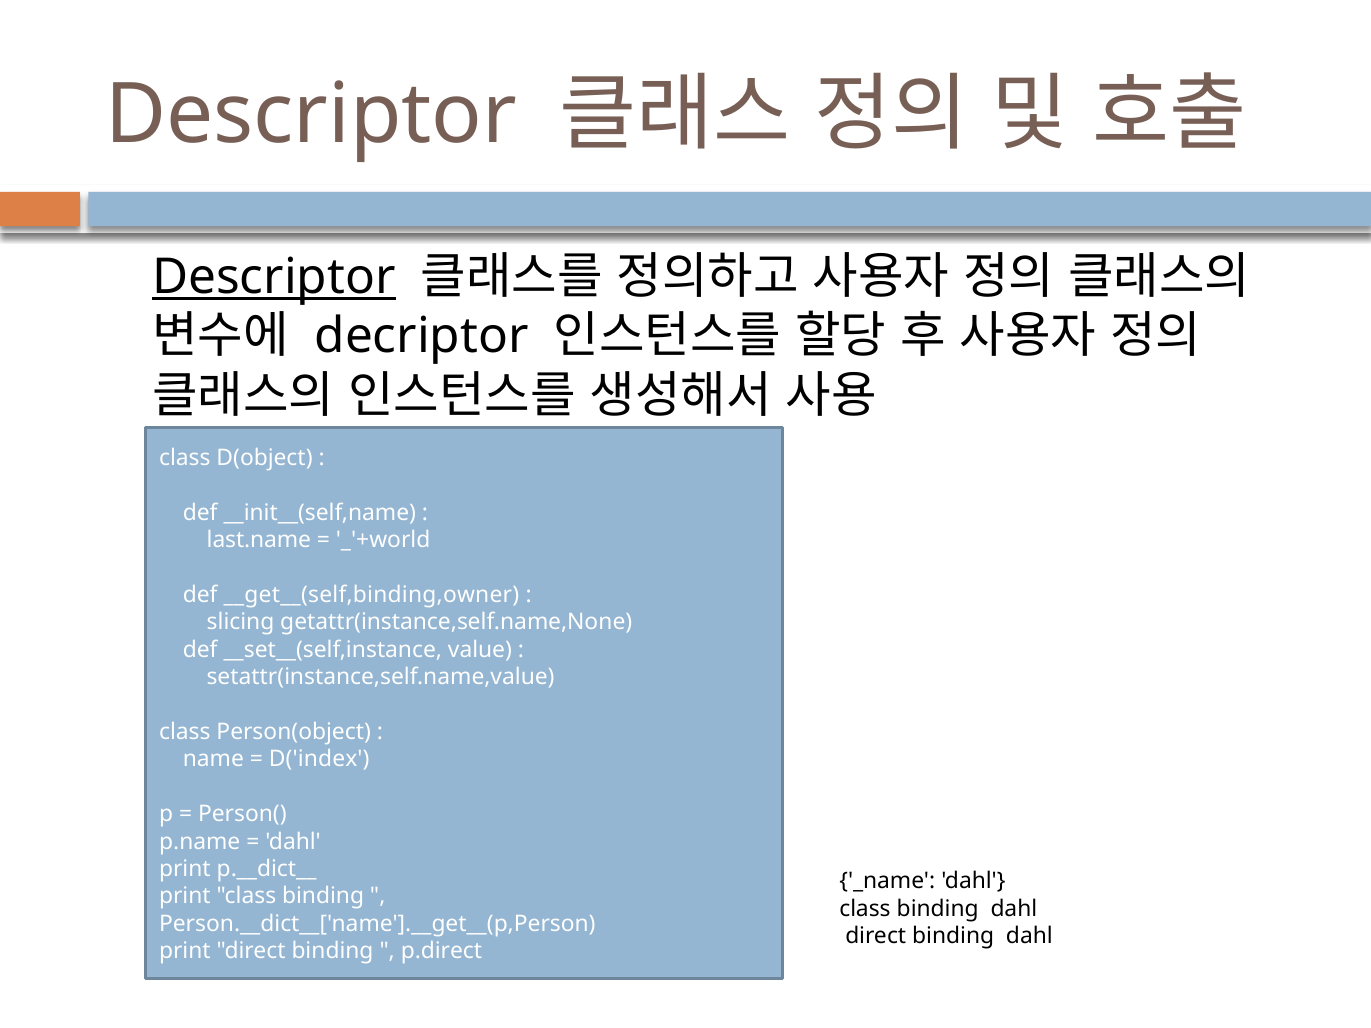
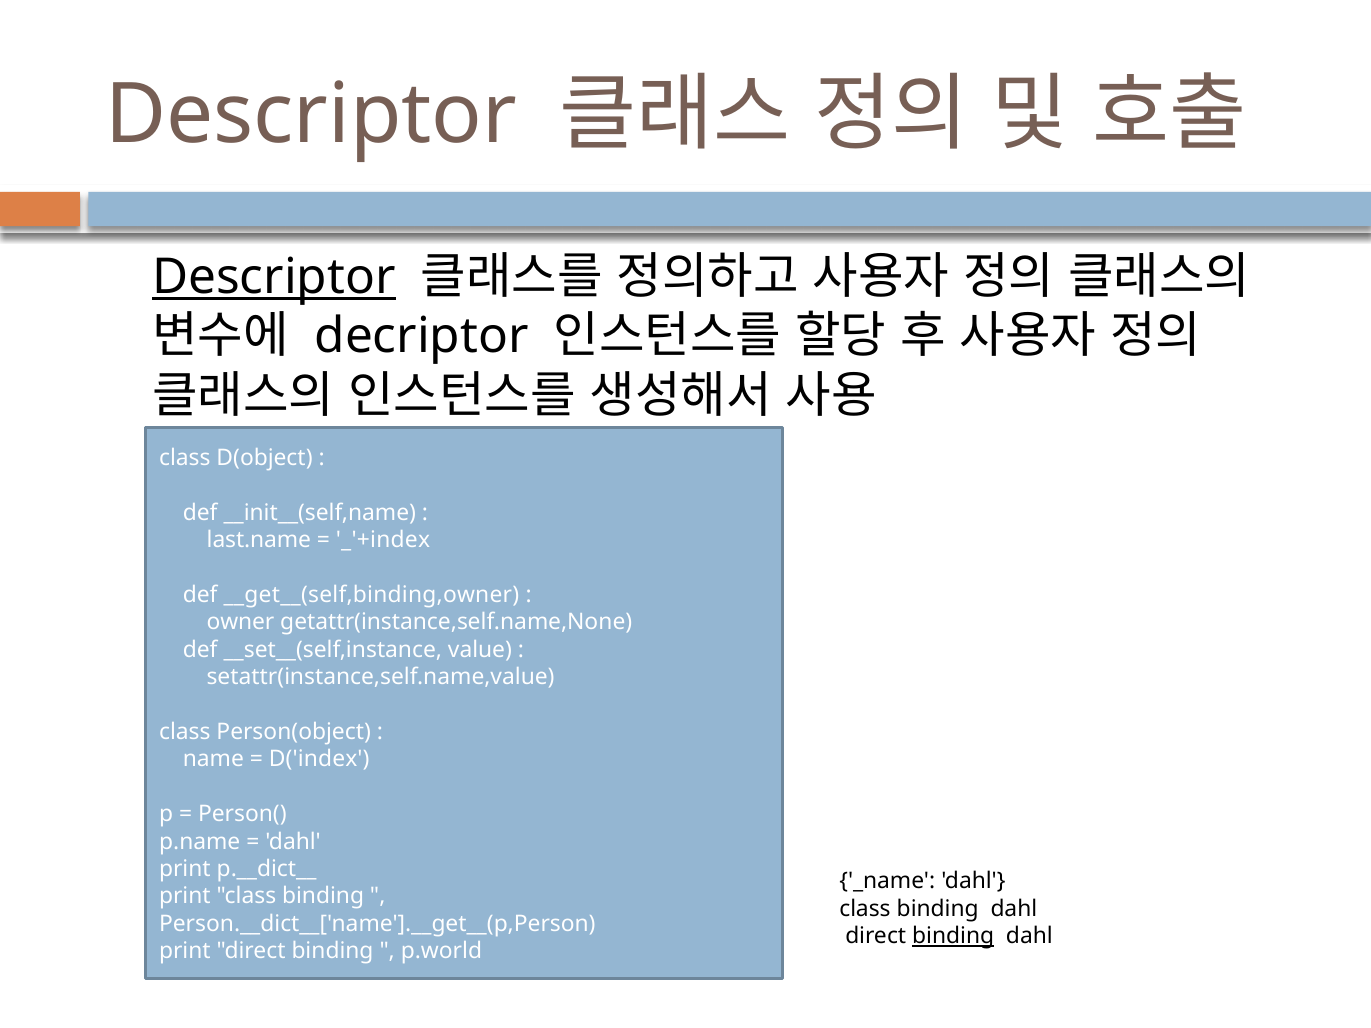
_'+world: _'+world -> _'+index (383, 540)
slicing: slicing -> owner (241, 622)
binding underline: none -> present (953, 936)
p.direct: p.direct -> p.world (441, 951)
